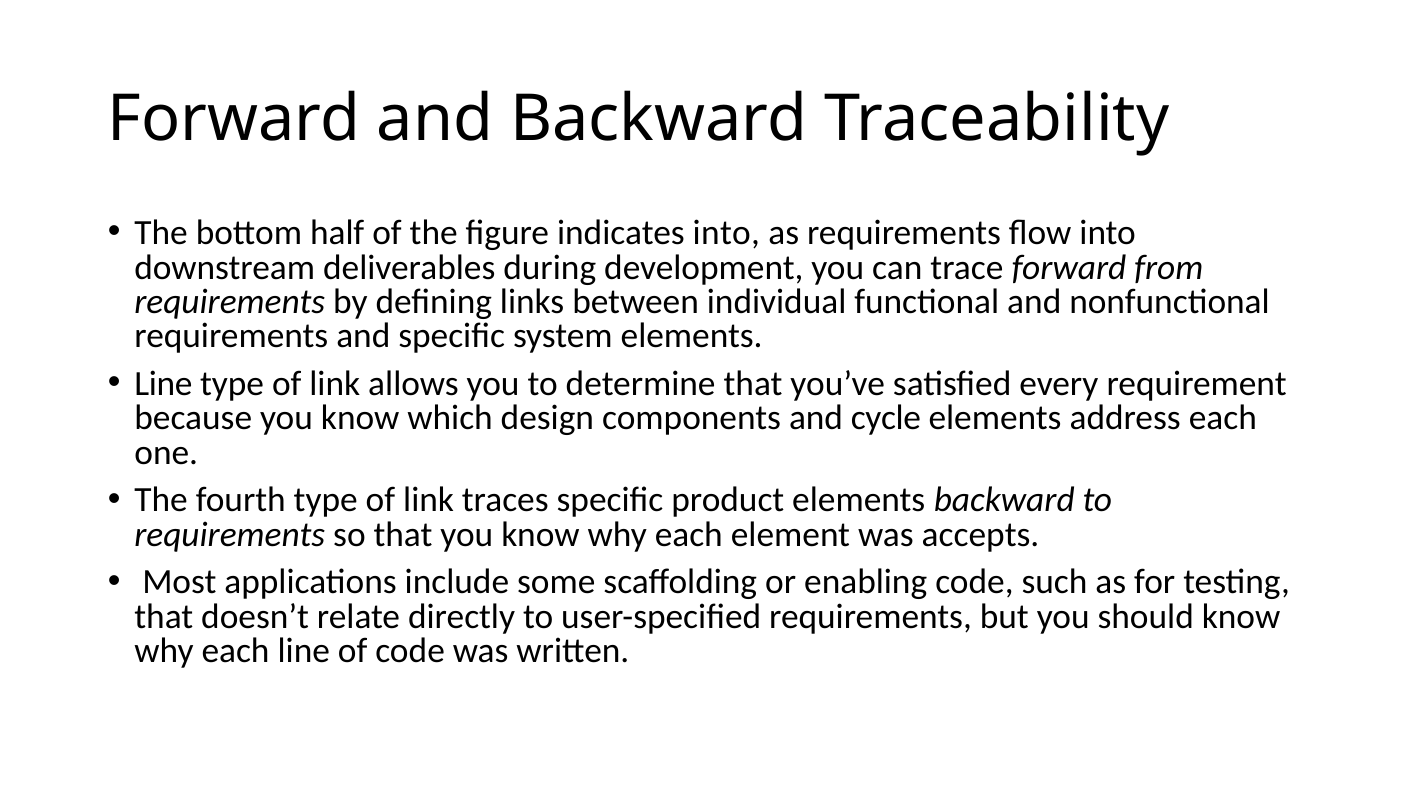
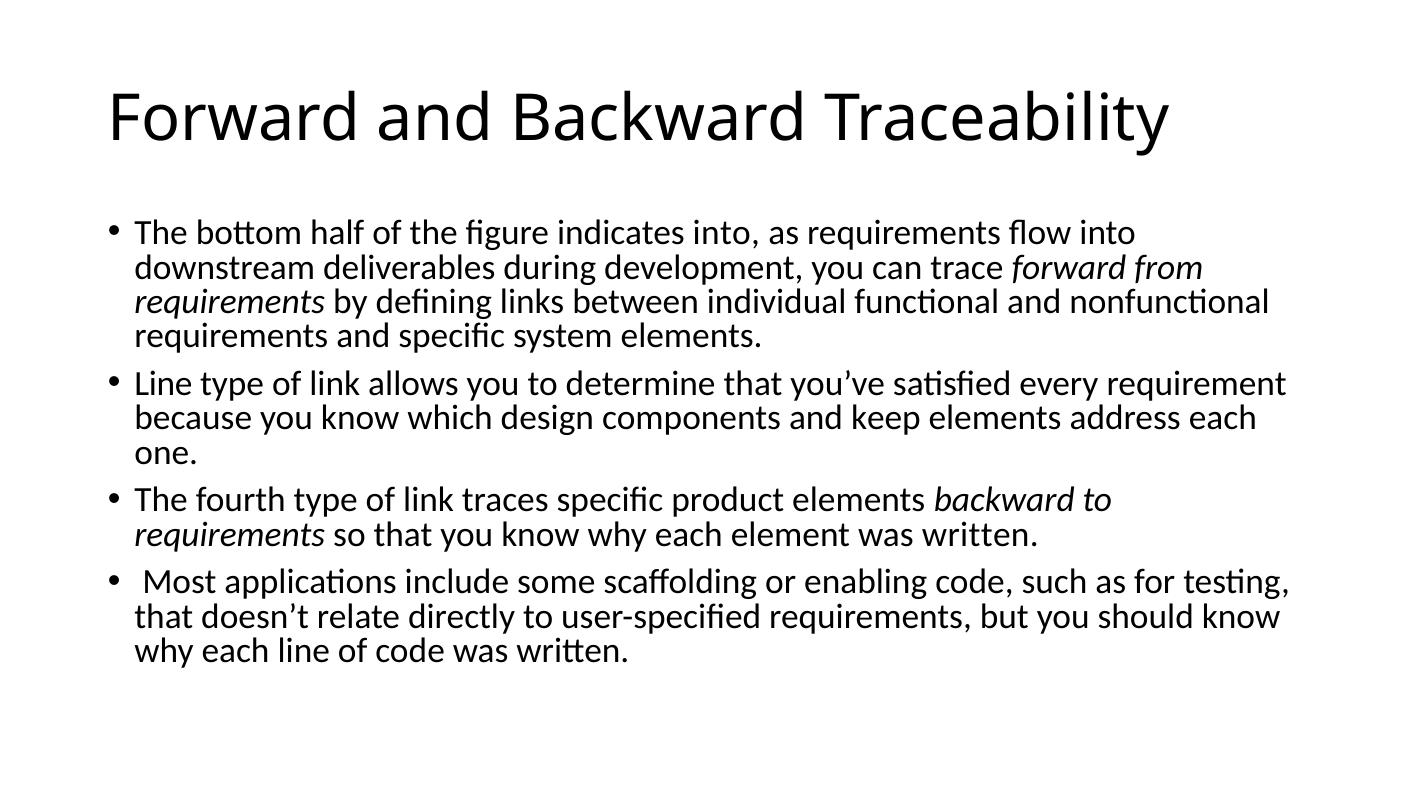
cycle: cycle -> keep (886, 418)
element was accepts: accepts -> written (980, 535)
